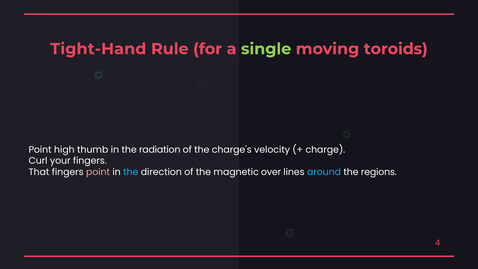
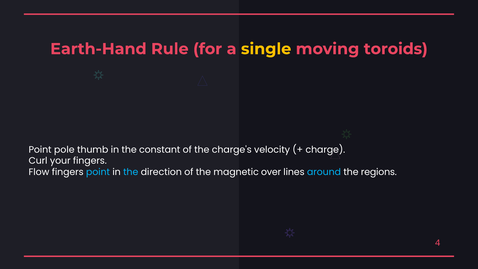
Tight-Hand: Tight-Hand -> Earth-Hand (98, 49)
single colour: light green -> yellow (266, 49)
high: high -> pole (64, 150)
radiation: radiation -> constant (160, 150)
That: That -> Flow (39, 172)
point colour: pink -> light blue (98, 172)
